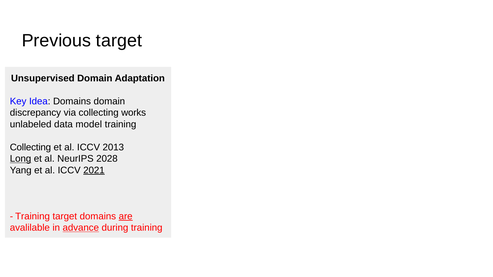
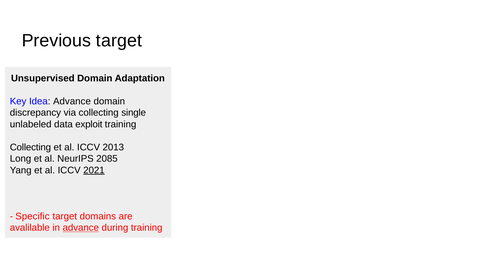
Idea Domains: Domains -> Advance (72, 101)
works: works -> single (134, 113)
model: model -> exploit (89, 124)
Long underline: present -> none (21, 159)
2028: 2028 -> 2085 (107, 159)
Training: Training -> Specific (32, 216)
are underline: present -> none (126, 216)
